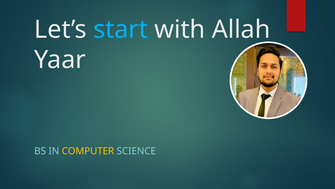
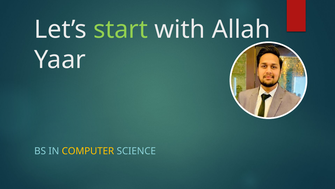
start colour: light blue -> light green (121, 29)
